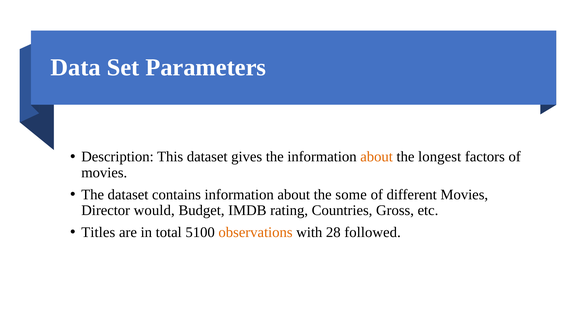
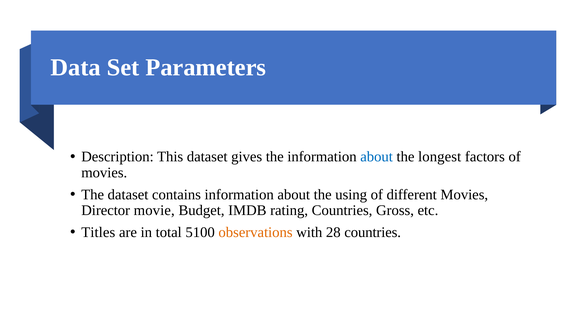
about colour: orange -> blue (377, 157)
some: some -> using (351, 195)
would: would -> movie (154, 211)
28 followed: followed -> countries (373, 233)
